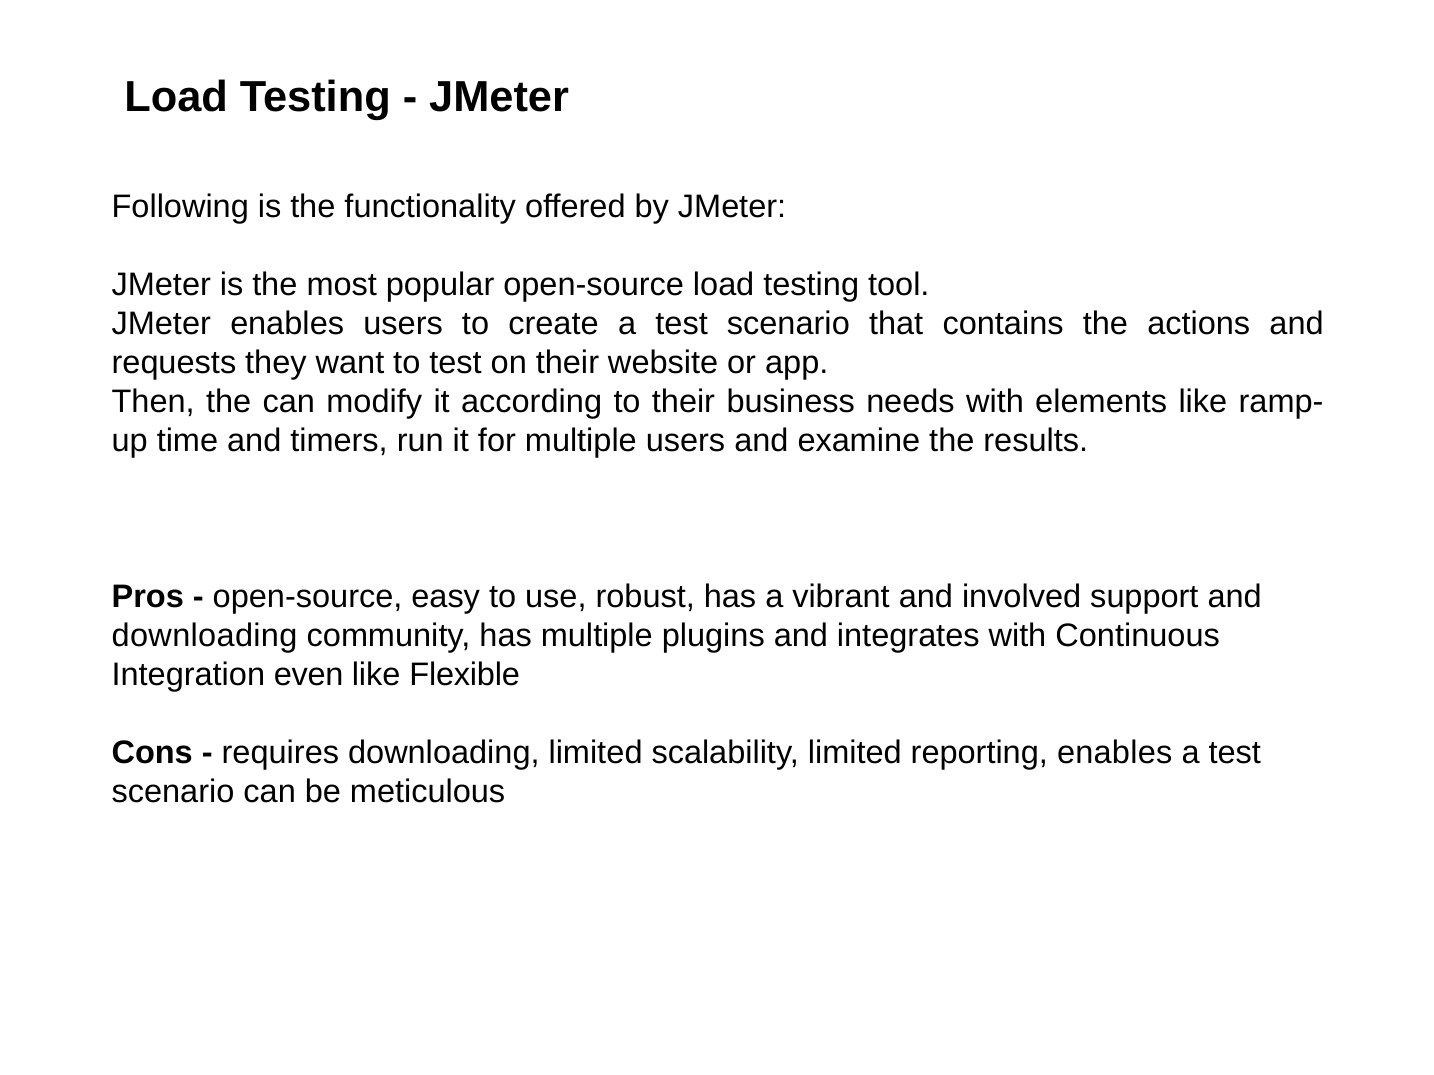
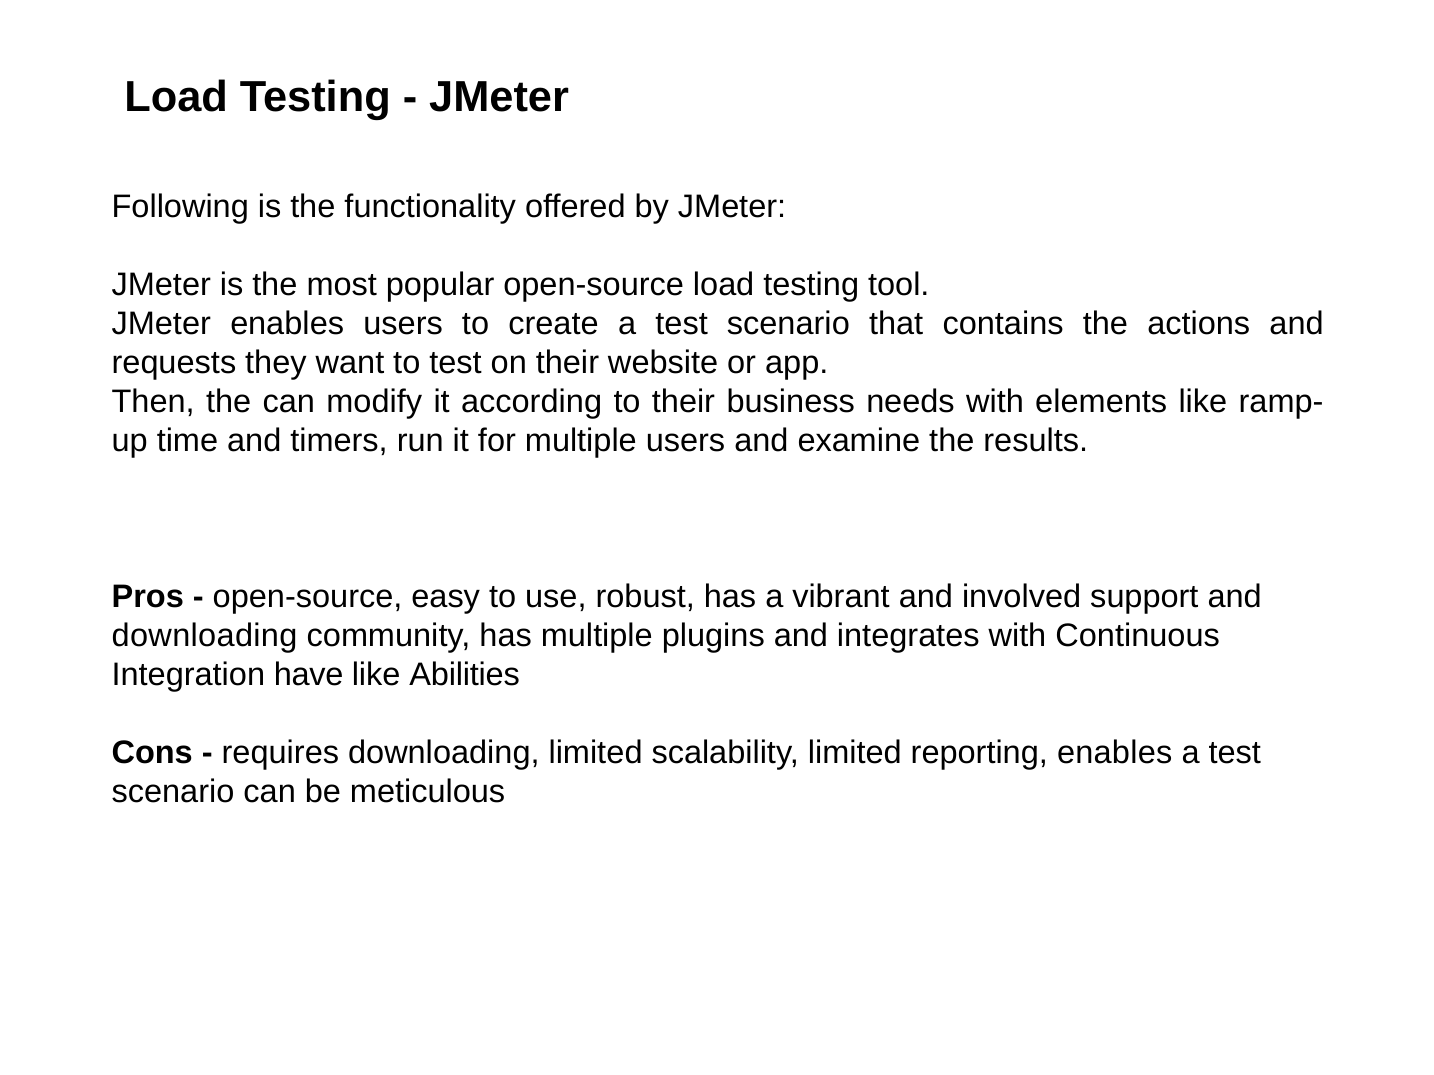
even: even -> have (309, 675)
Flexible: Flexible -> Abilities (465, 675)
